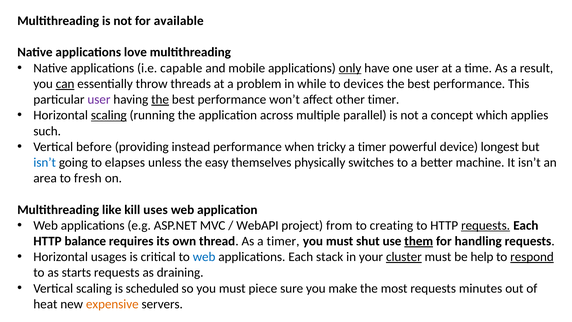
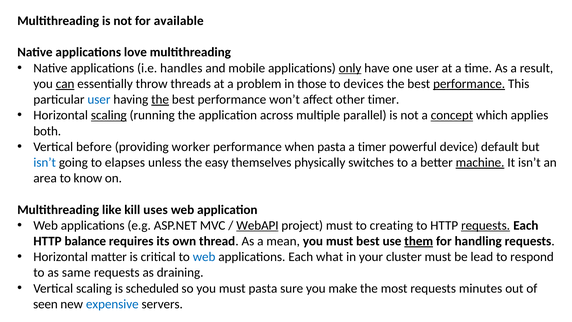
capable: capable -> handles (181, 68)
while: while -> those (312, 84)
performance underline: none -> present (469, 84)
user colour: purple -> blue (99, 99)
concept underline: none -> present (452, 115)
such: such -> both (47, 131)
instead: instead -> worker (191, 147)
when tricky: tricky -> pasta (332, 147)
longest: longest -> default (500, 147)
machine underline: none -> present (480, 162)
fresh: fresh -> know (88, 178)
WebAPI underline: none -> present (257, 225)
project from: from -> must (339, 225)
As a timer: timer -> mean (283, 241)
must shut: shut -> best (368, 241)
usages: usages -> matter (109, 257)
stack: stack -> what (330, 257)
cluster underline: present -> none (404, 257)
help: help -> lead (482, 257)
respond underline: present -> none (532, 257)
starts: starts -> same (76, 272)
must piece: piece -> pasta (263, 288)
heat: heat -> seen (45, 304)
expensive colour: orange -> blue (112, 304)
